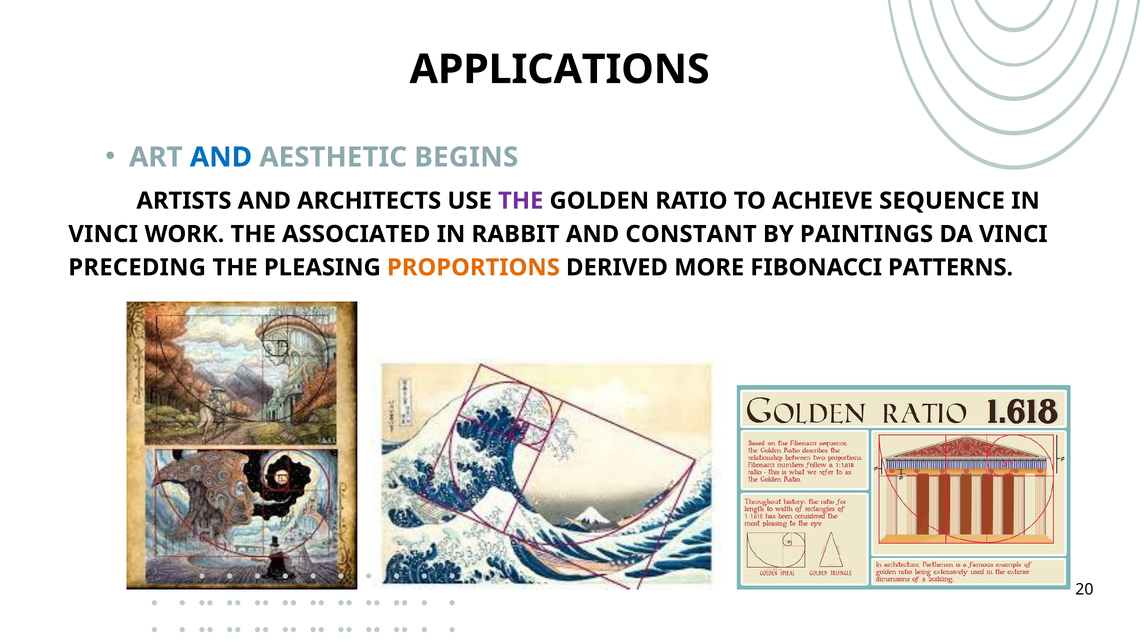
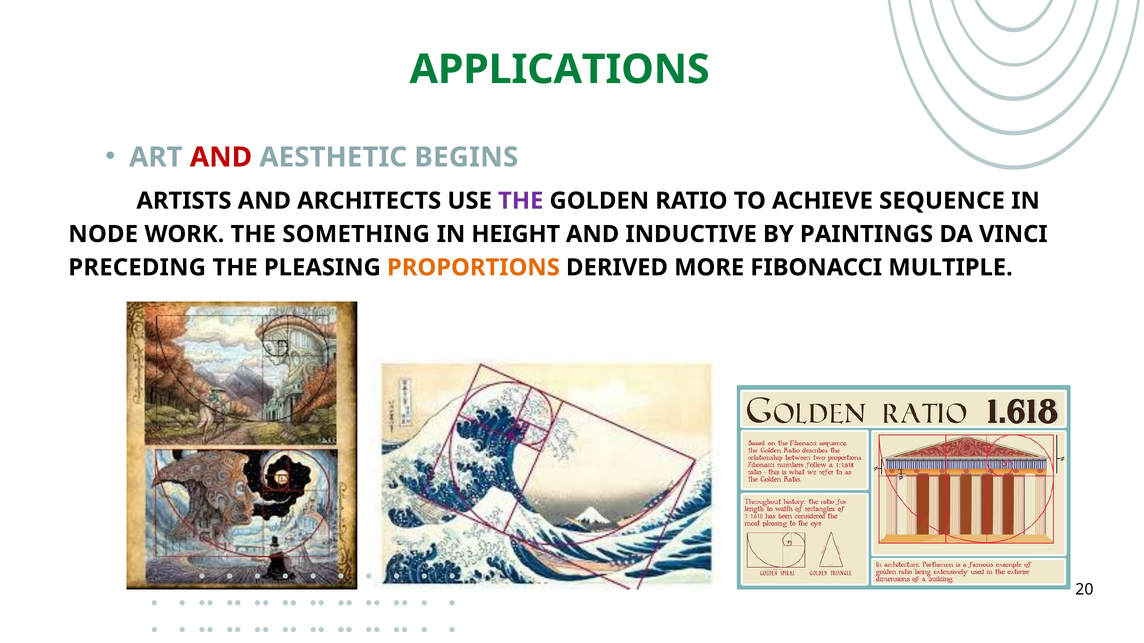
APPLICATIONS colour: black -> green (560, 70)
AND colour: blue -> red (221, 157)
VINCI: VINCI -> NODE (103, 234)
ASSOCIATED: ASSOCIATED -> SOMETHING (356, 234)
RABBIT: RABBIT -> HEIGHT (516, 234)
CONSTANT: CONSTANT -> INDUCTIVE (691, 234)
PATTERNS: PATTERNS -> MULTIPLE (950, 268)
